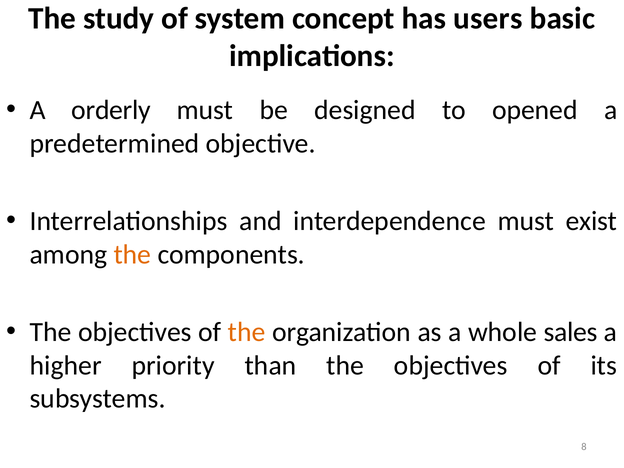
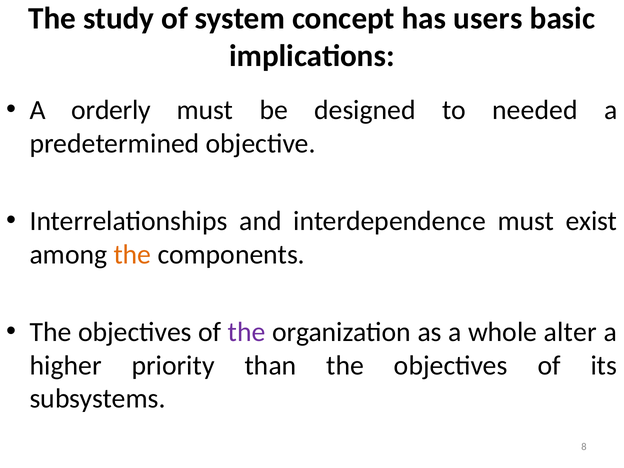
opened: opened -> needed (535, 110)
the colour: orange -> purple (247, 332)
sales: sales -> alter (570, 332)
